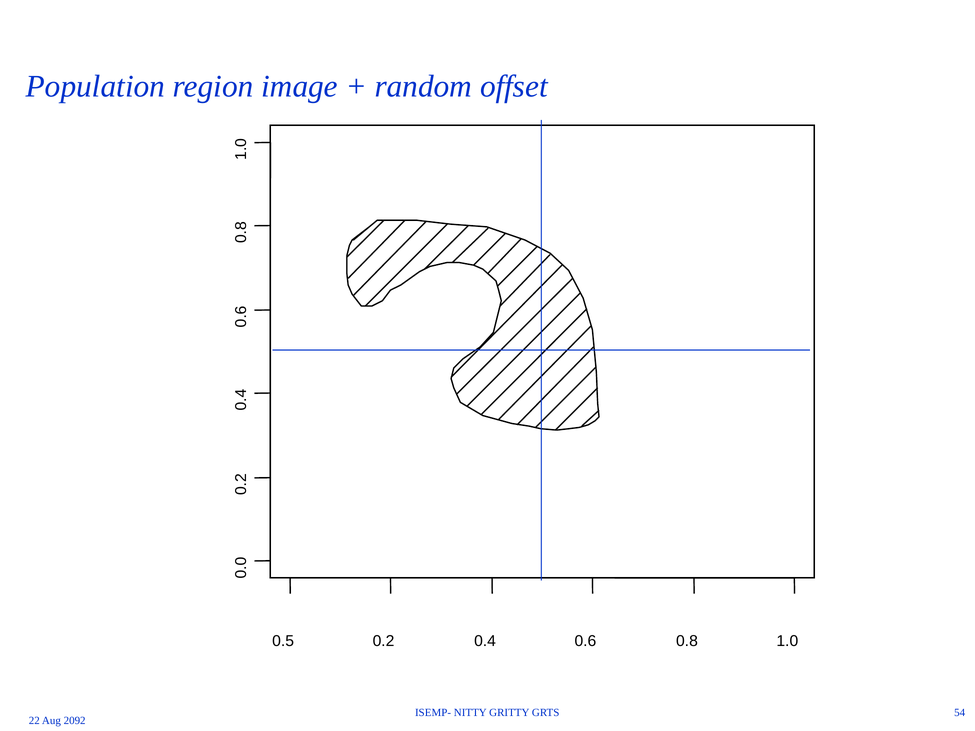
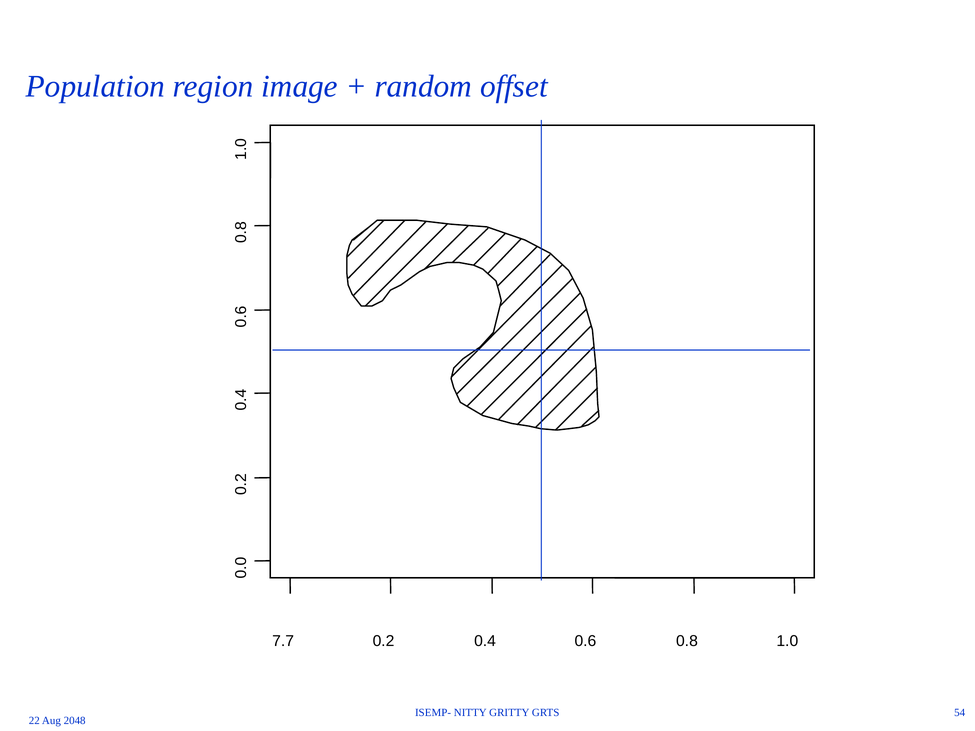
0.5: 0.5 -> 7.7 (283, 641)
2092: 2092 -> 2048 (75, 721)
